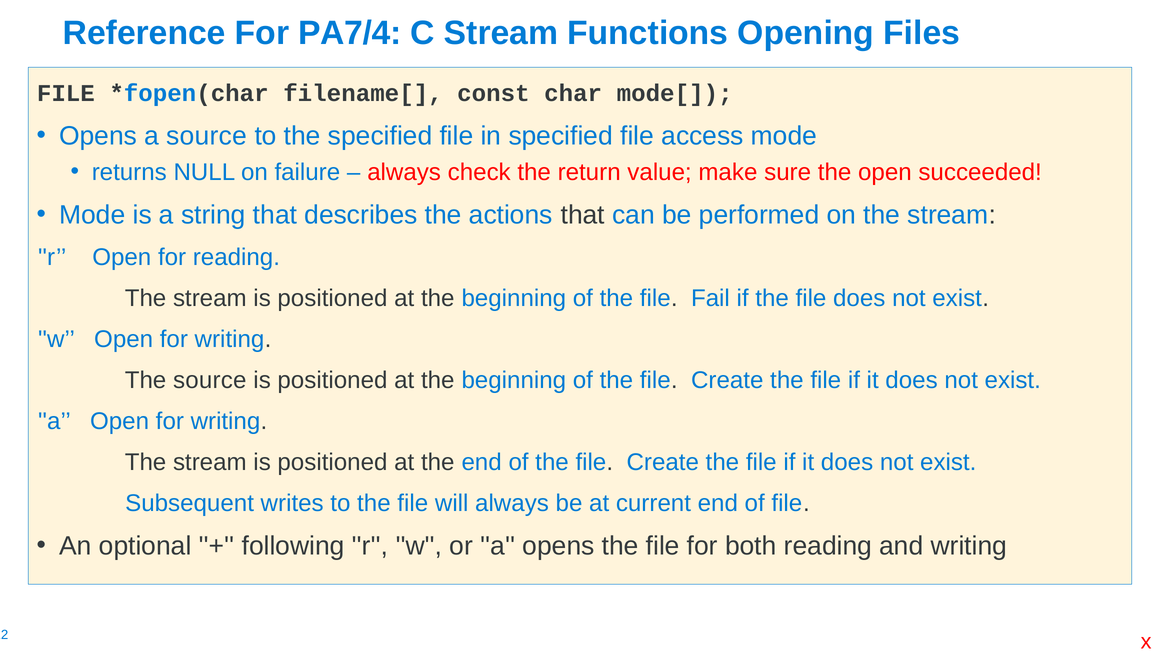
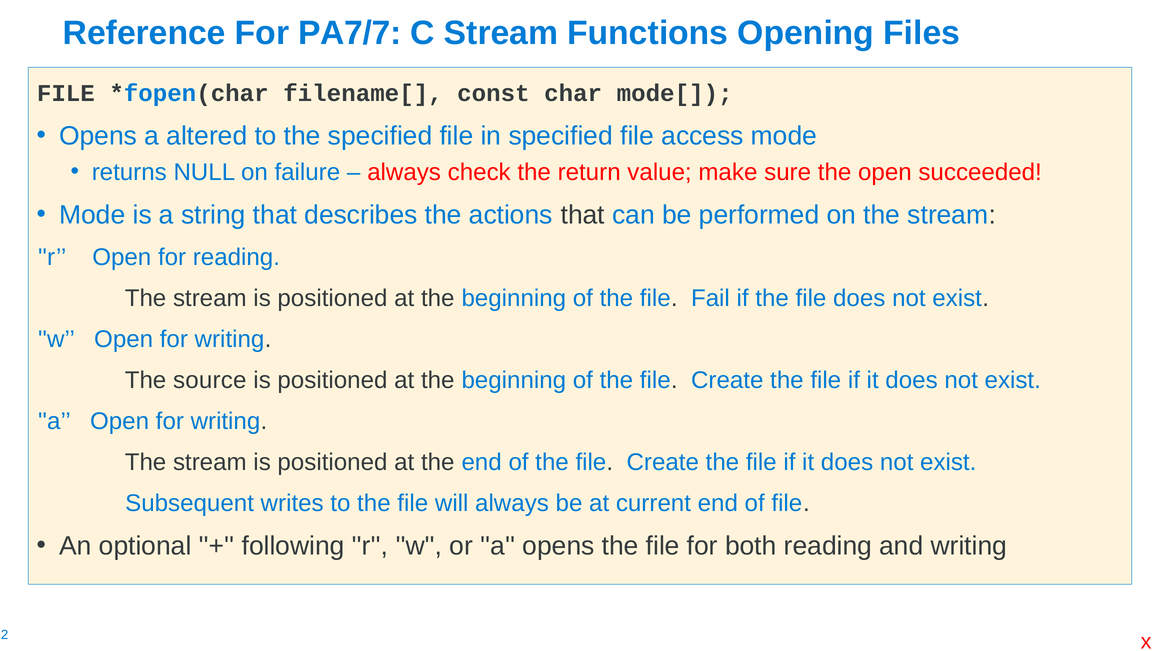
PA7/4: PA7/4 -> PA7/7 (350, 33)
a source: source -> altered (207, 136)
